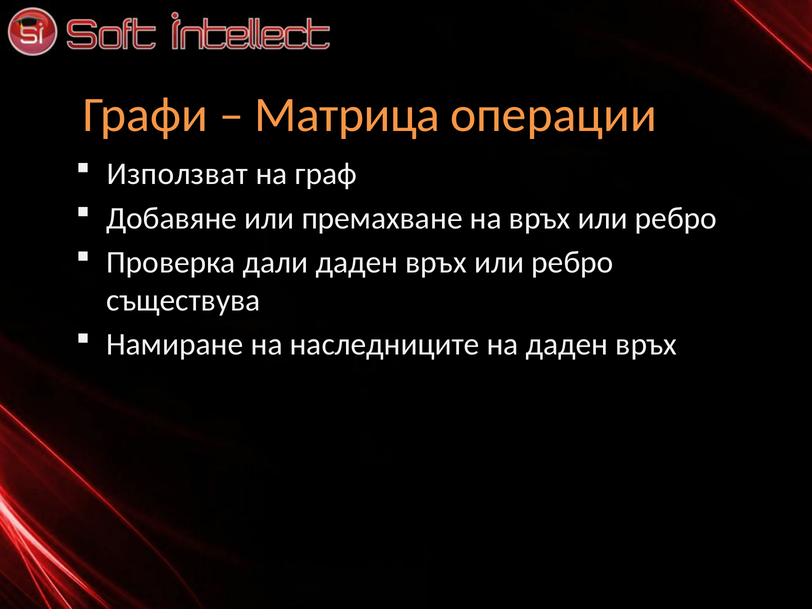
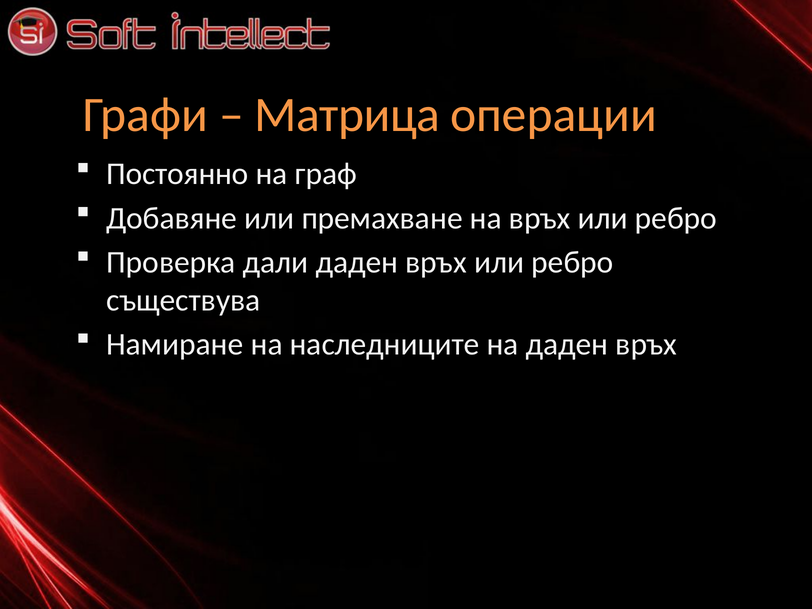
Използват: Използват -> Постоянно (177, 174)
